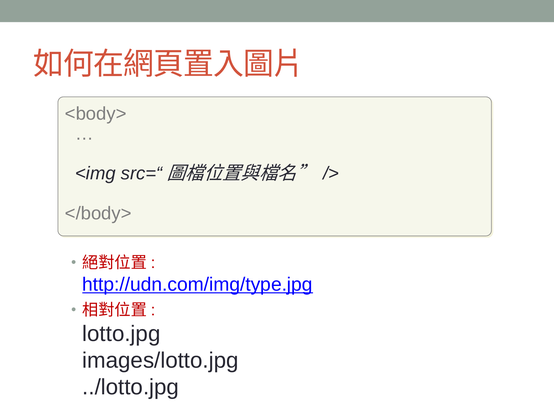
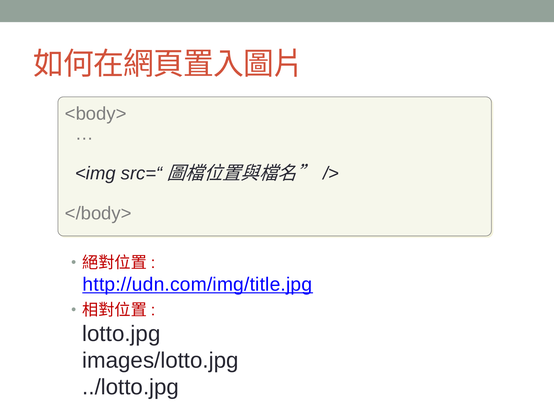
http://udn.com/img/type.jpg: http://udn.com/img/type.jpg -> http://udn.com/img/title.jpg (197, 285)
